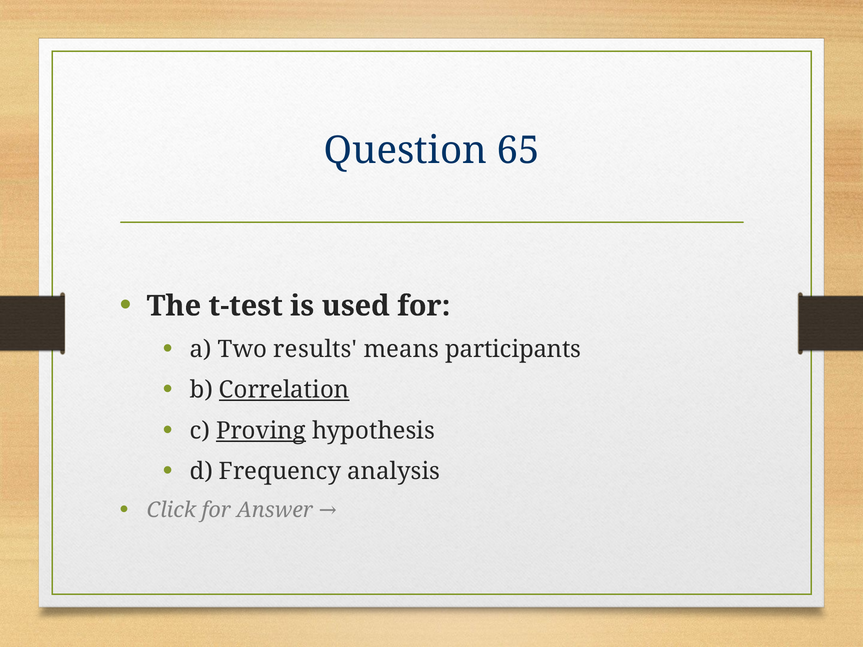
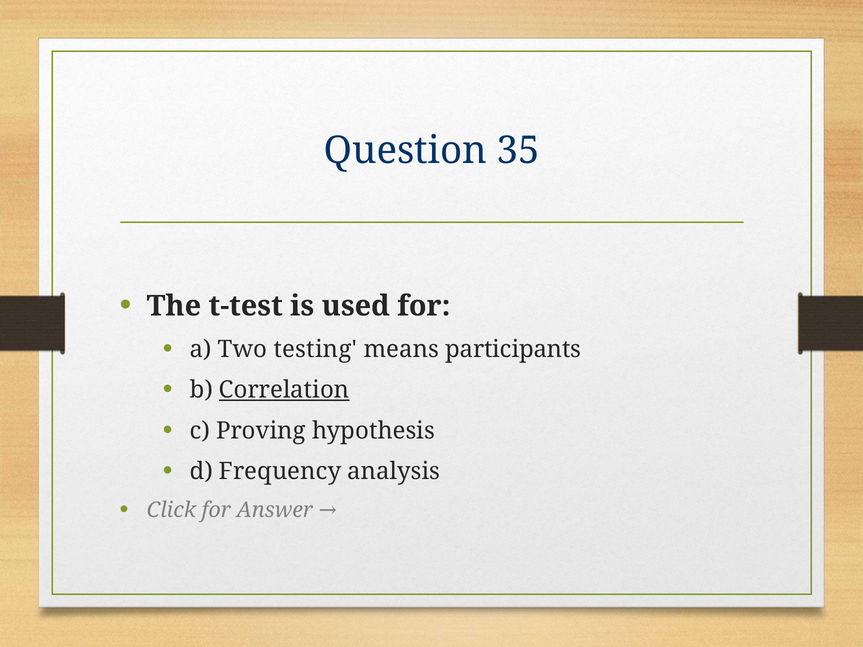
65: 65 -> 35 (518, 151)
results: results -> testing (315, 349)
Proving underline: present -> none (261, 431)
